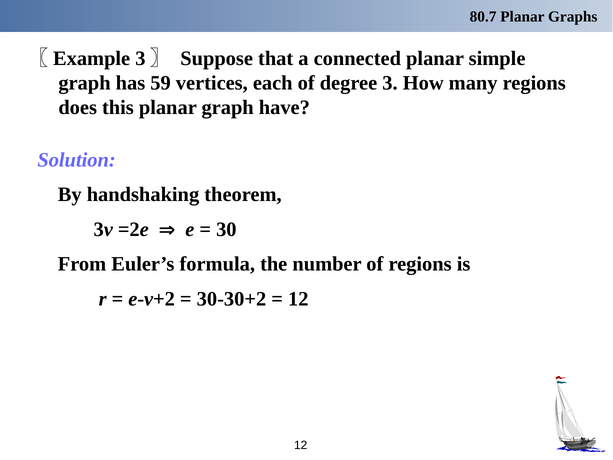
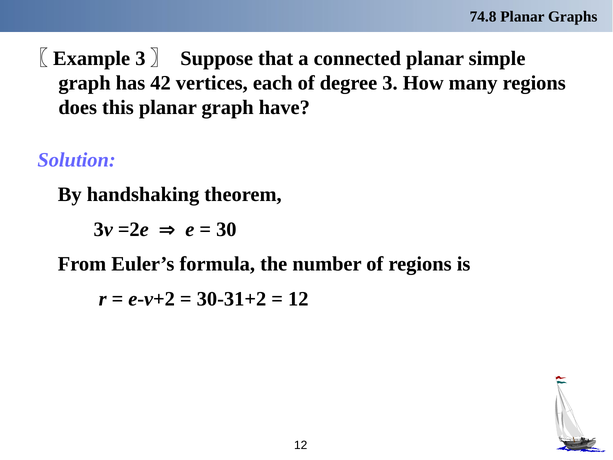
80.7: 80.7 -> 74.8 (483, 17)
59: 59 -> 42 (161, 83)
30-30+2: 30-30+2 -> 30-31+2 (231, 299)
